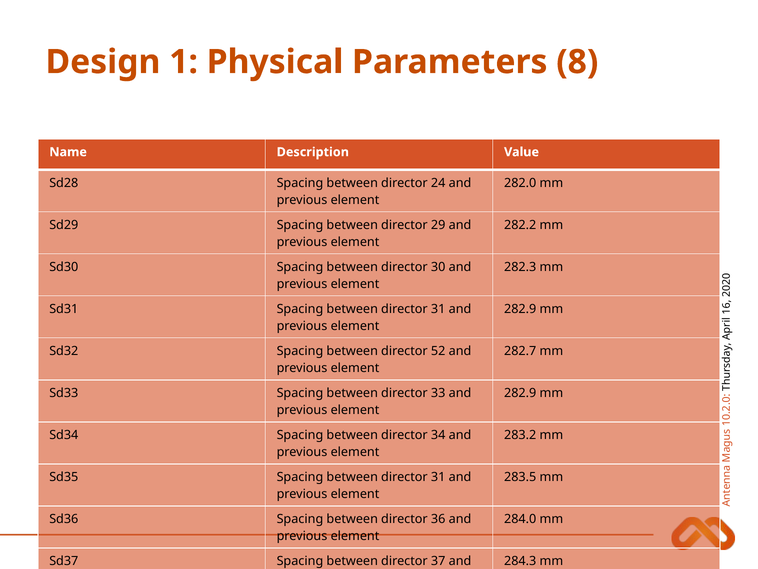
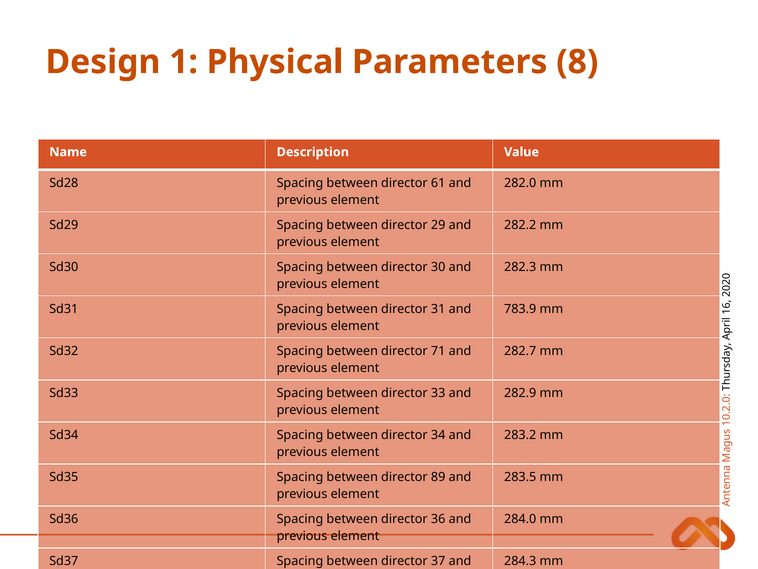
24: 24 -> 61 (438, 183)
282.9: 282.9 -> 783.9 (520, 309)
52: 52 -> 71 (438, 351)
31: 31 -> 89 (438, 477)
